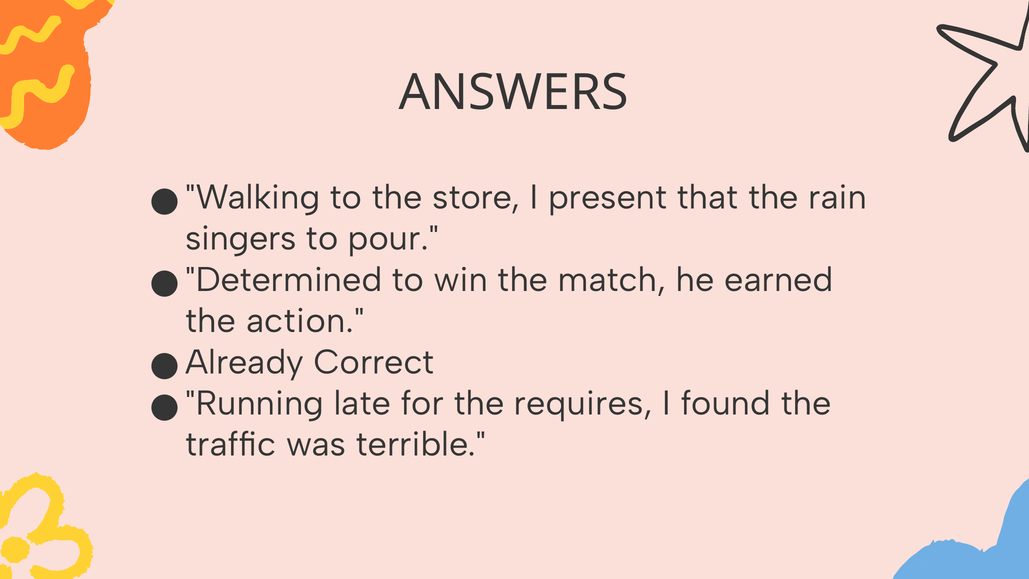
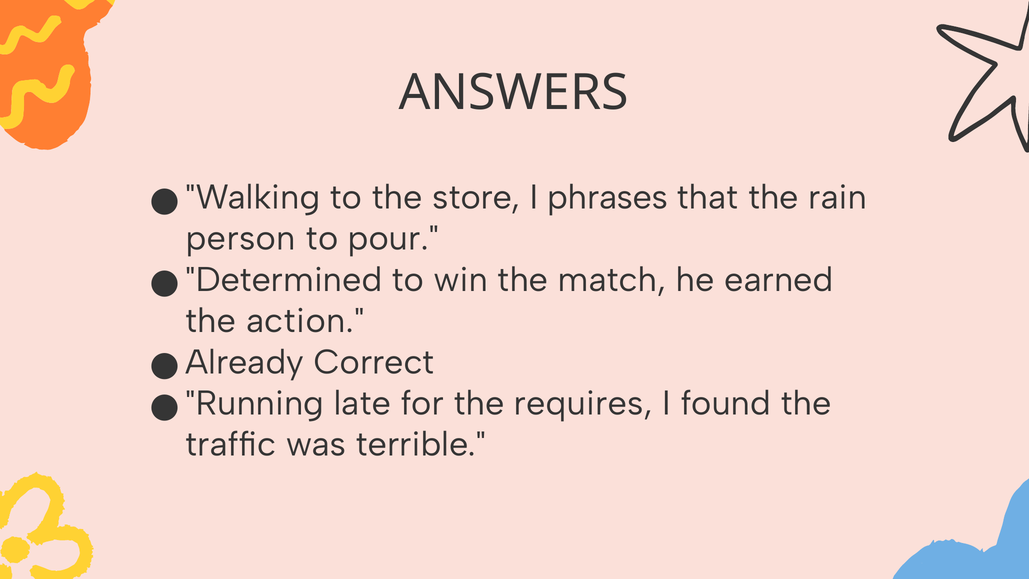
present: present -> phrases (608, 197)
singers: singers -> person (241, 239)
